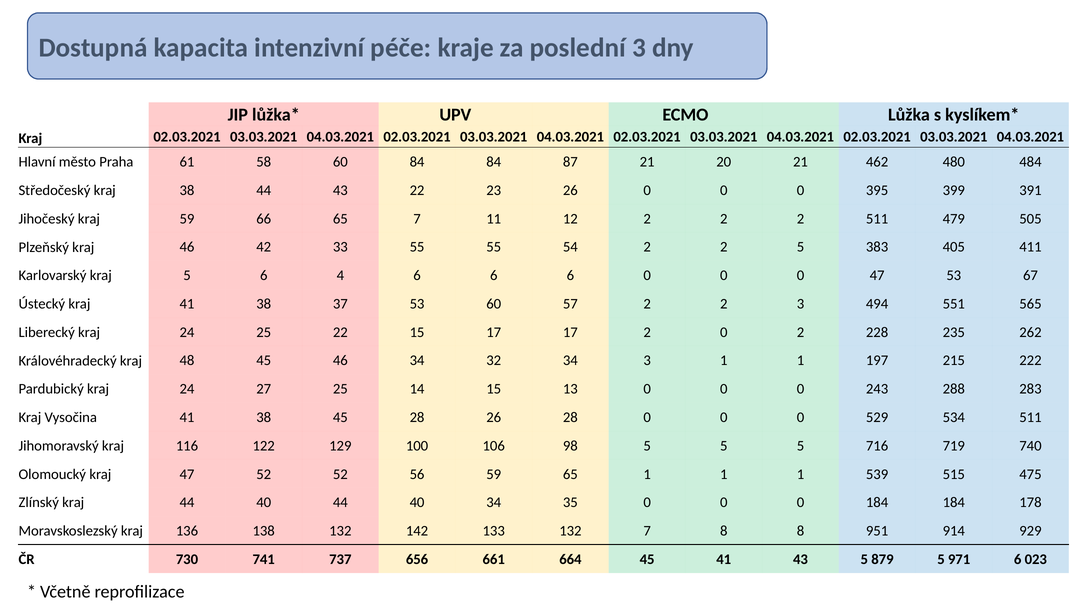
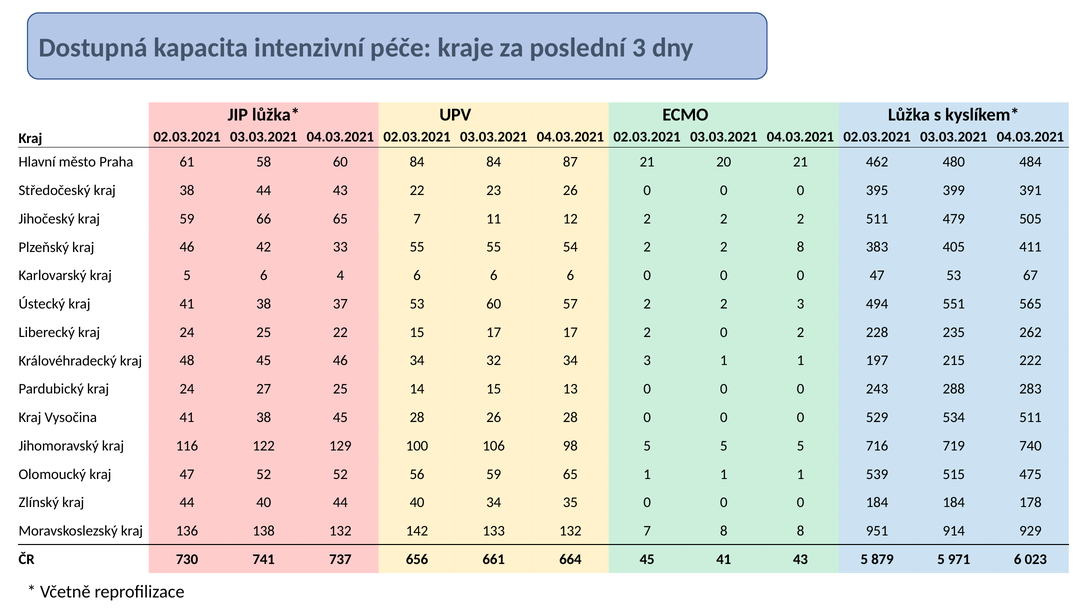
2 5: 5 -> 8 (800, 247)
